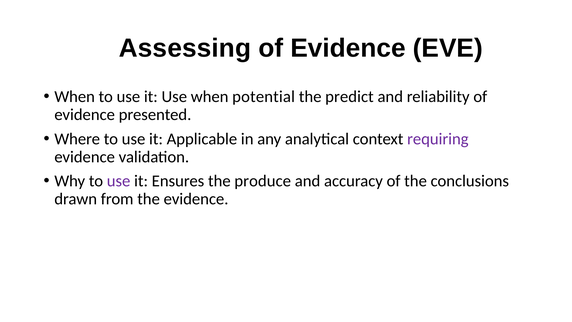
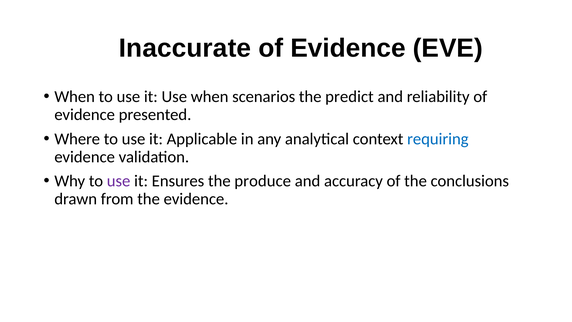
Assessing: Assessing -> Inaccurate (185, 48)
potential: potential -> scenarios (264, 97)
requiring colour: purple -> blue (438, 139)
